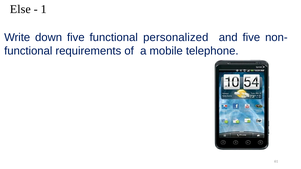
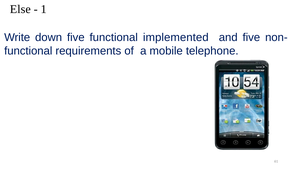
personalized: personalized -> implemented (176, 37)
